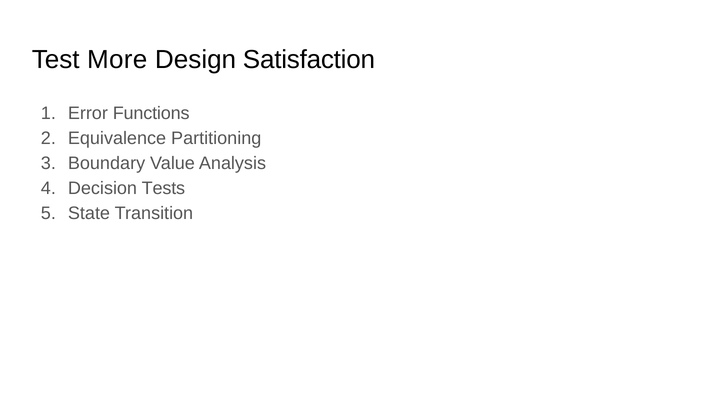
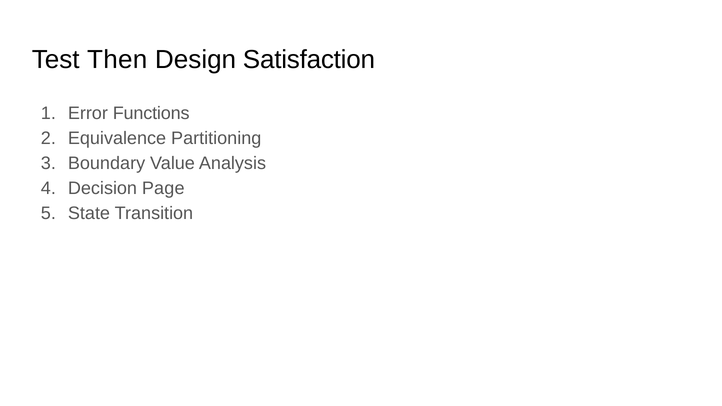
More: More -> Then (117, 60)
Tests: Tests -> Page (163, 188)
